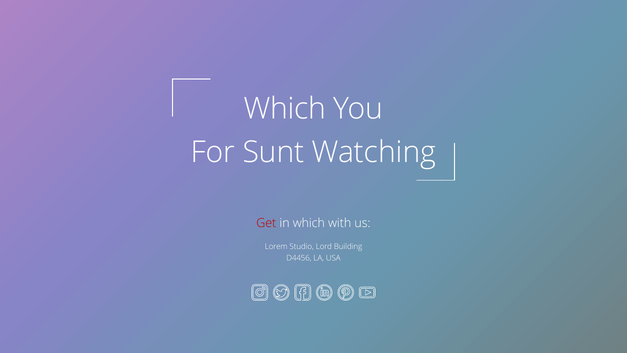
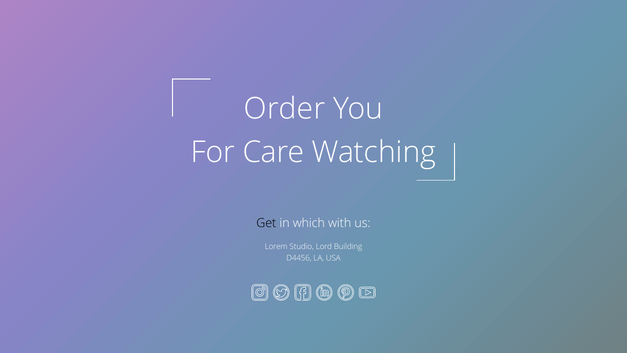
Which: Which -> Order (285, 109)
Sunt: Sunt -> Care (274, 152)
Get colour: red -> black (266, 223)
